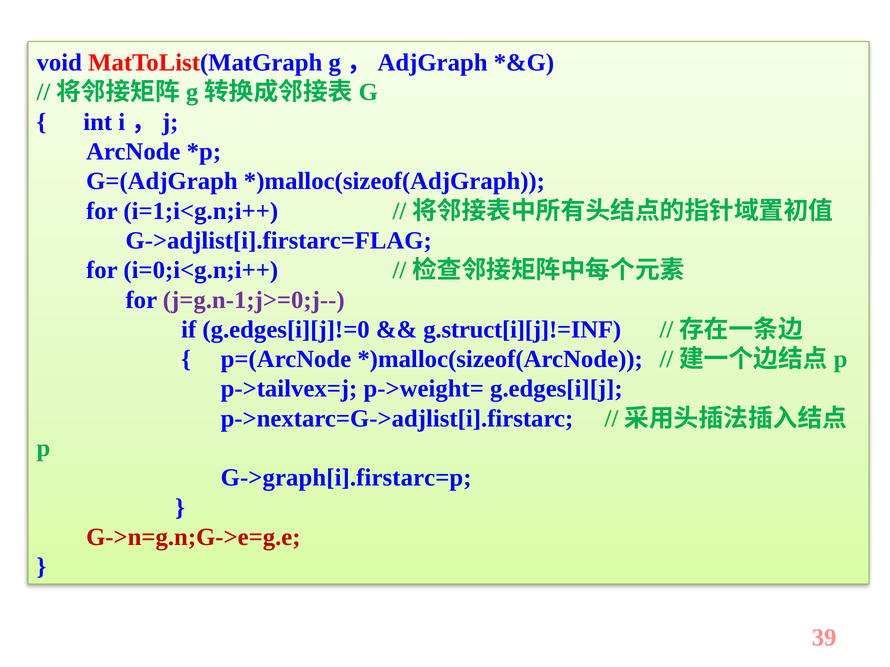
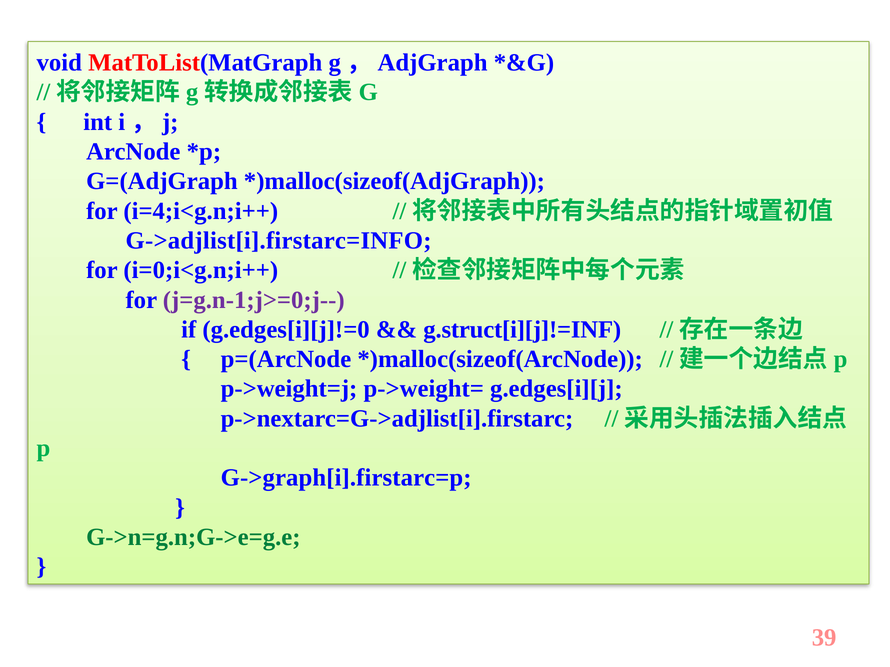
i=1;i<g.n;i++: i=1;i<g.n;i++ -> i=4;i<g.n;i++ (201, 211)
G->adjlist[i].firstarc=FLAG: G->adjlist[i].firstarc=FLAG -> G->adjlist[i].firstarc=INFO (279, 241)
p->tailvex=j: p->tailvex=j -> p->weight=j (289, 389)
G->n=g.n;G->e=g.e colour: red -> green (193, 538)
